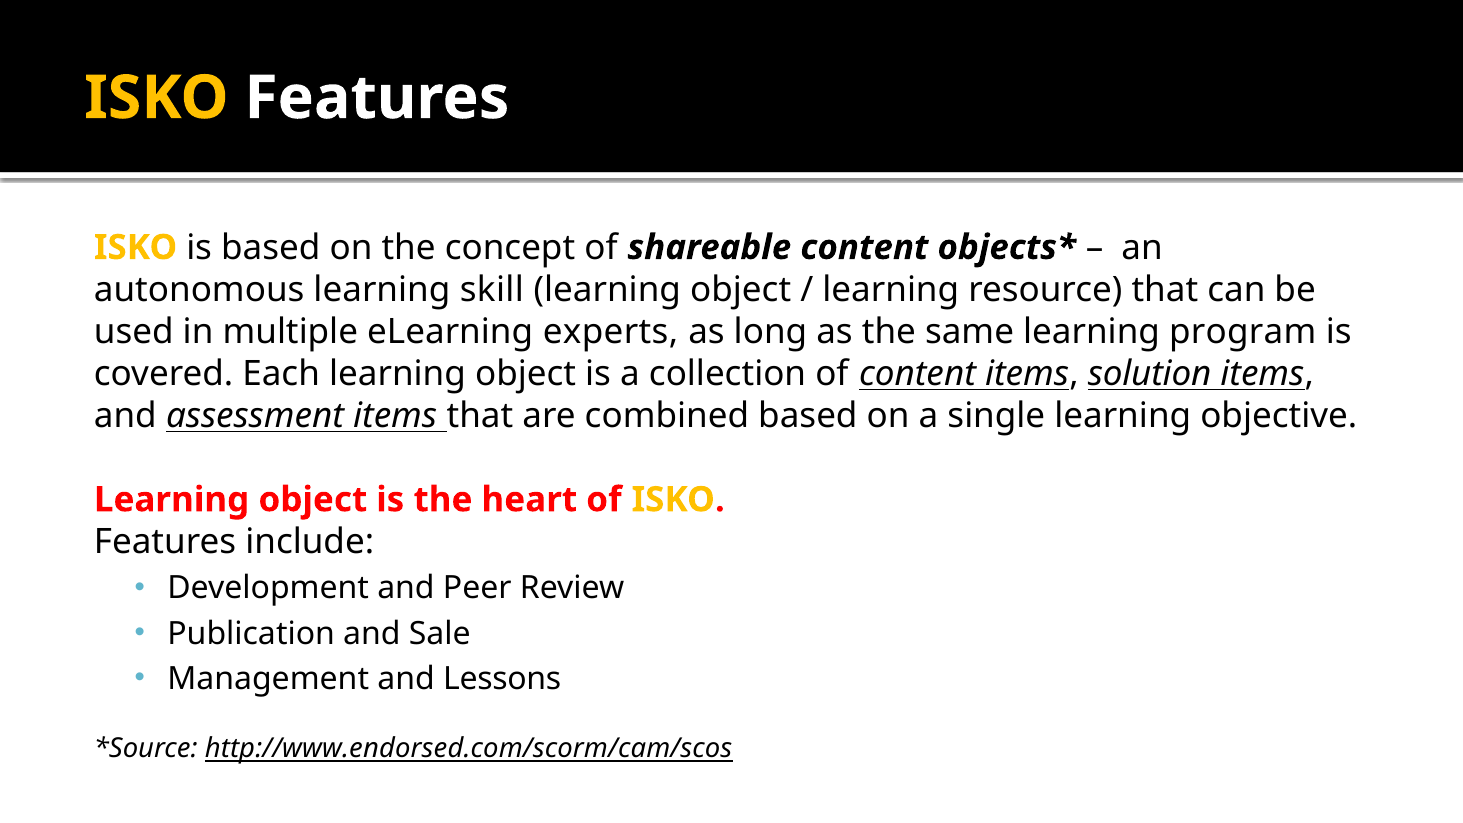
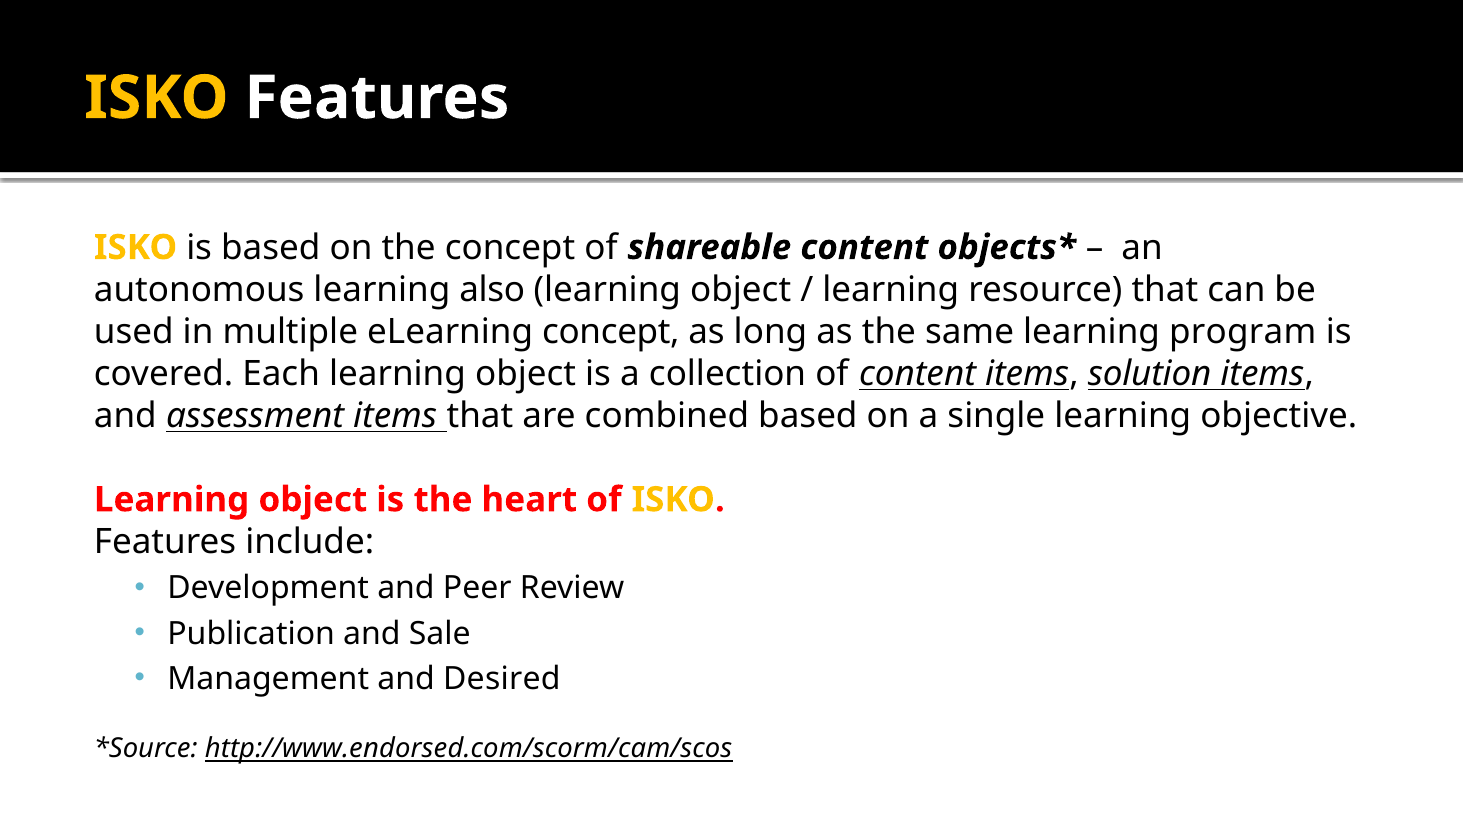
skill: skill -> also (492, 289)
eLearning experts: experts -> concept (611, 332)
Lessons: Lessons -> Desired (502, 679)
